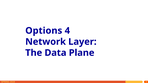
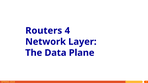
Options: Options -> Routers (44, 31)
